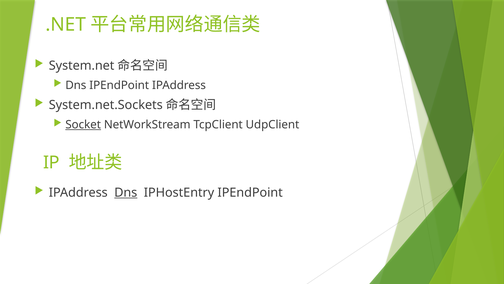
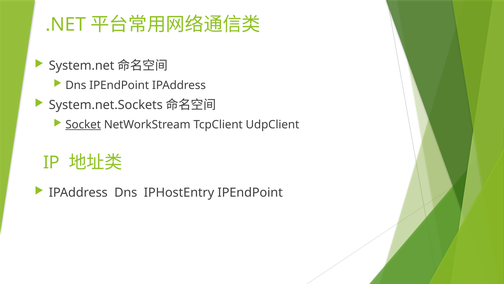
Dns underline: present -> none (126, 192)
